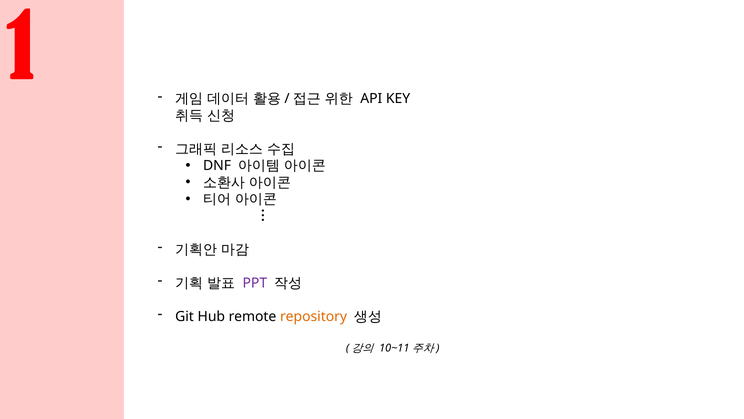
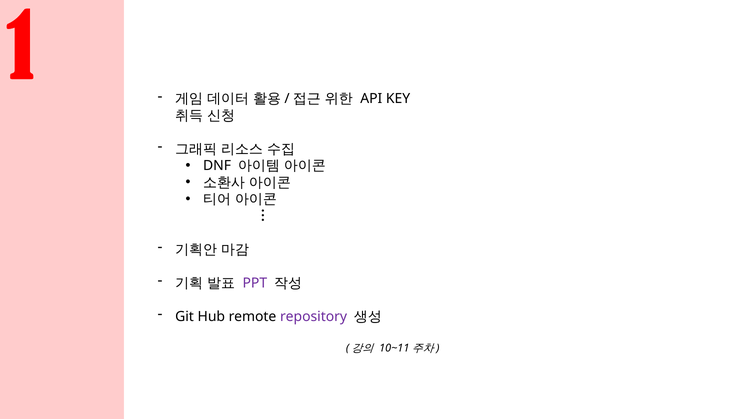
repository colour: orange -> purple (314, 316)
